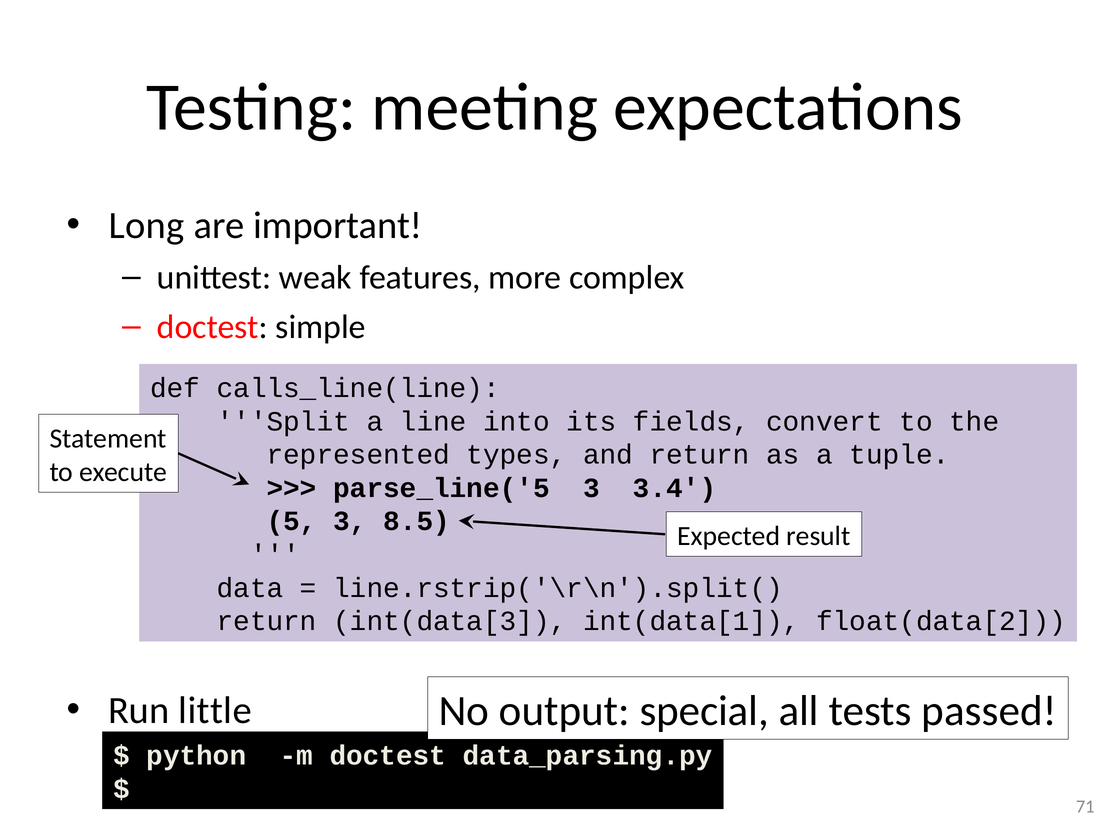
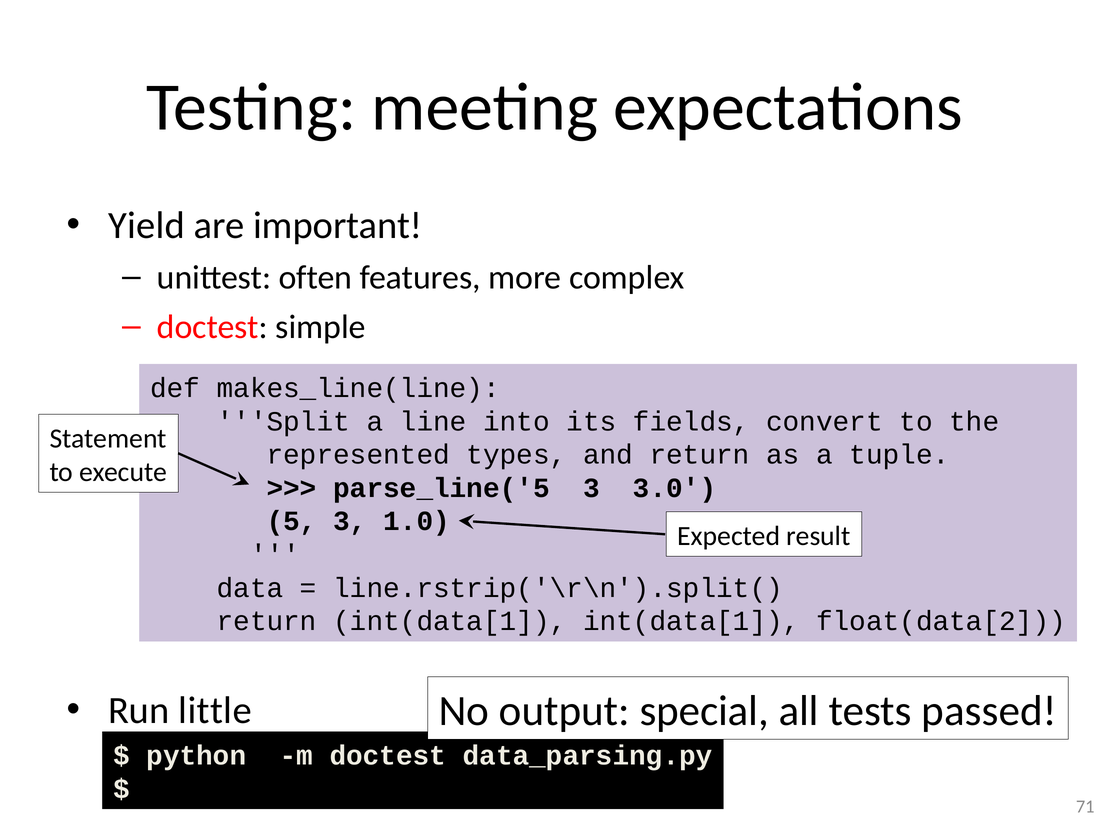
Long: Long -> Yield (147, 226)
weak: weak -> often (315, 277)
calls_line(line: calls_line(line -> makes_line(line (358, 388)
3.4: 3.4 -> 3.0 (675, 488)
8.5: 8.5 -> 1.0 (417, 521)
return int(data[3: int(data[3 -> int(data[1 (450, 621)
